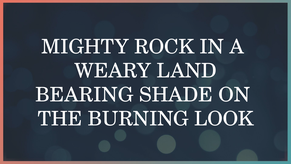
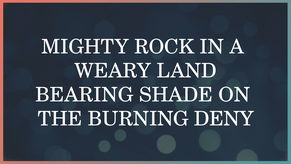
LOOK: LOOK -> DENY (224, 119)
